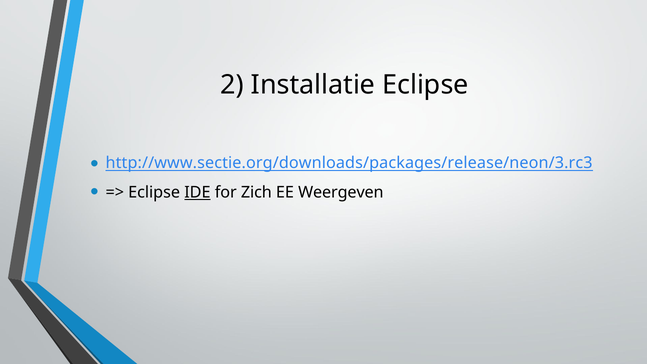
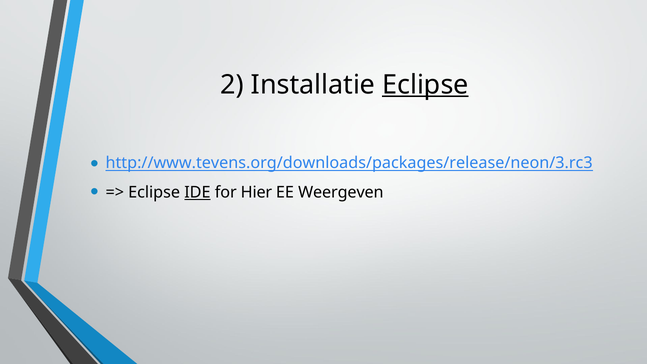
Eclipse underline: none -> present (425, 85)
http://www.sectie.org/downloads/packages/release/neon/3.rc3: http://www.sectie.org/downloads/packages/release/neon/3.rc3 -> http://www.tevens.org/downloads/packages/release/neon/3.rc3 (349, 163)
Zich: Zich -> Hier (256, 192)
